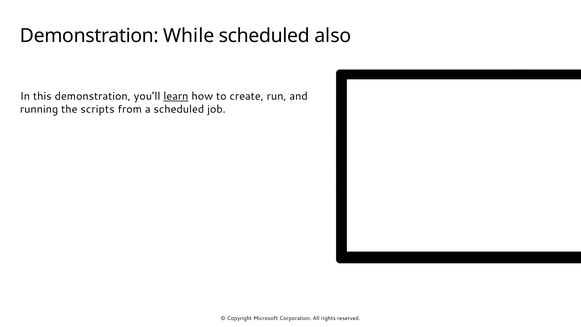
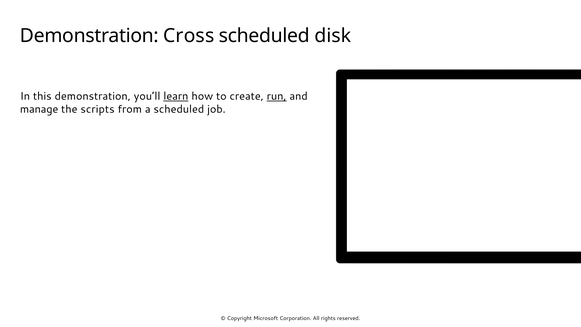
While: While -> Cross (189, 36)
also: also -> disk (333, 36)
run underline: none -> present (277, 96)
running: running -> manage (39, 109)
